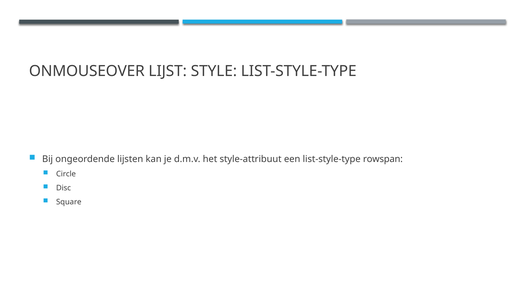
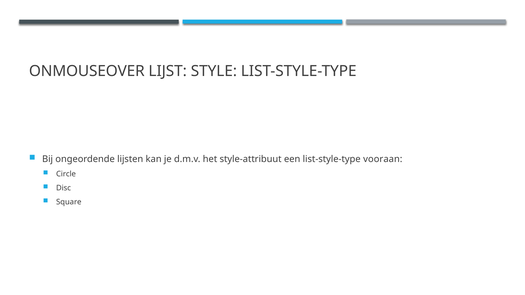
rowspan: rowspan -> vooraan (383, 159)
